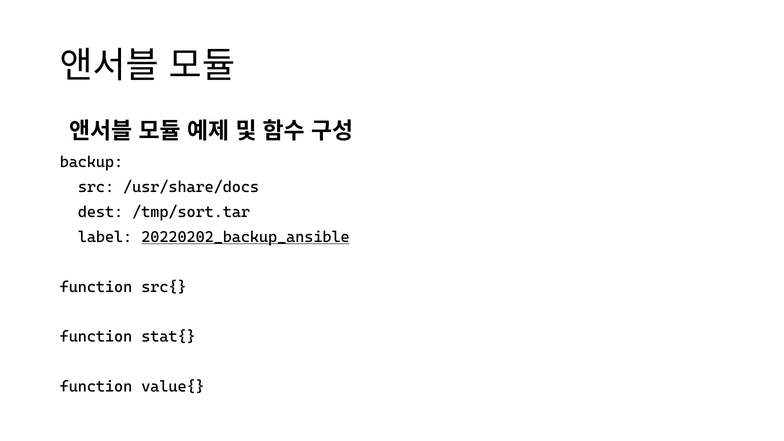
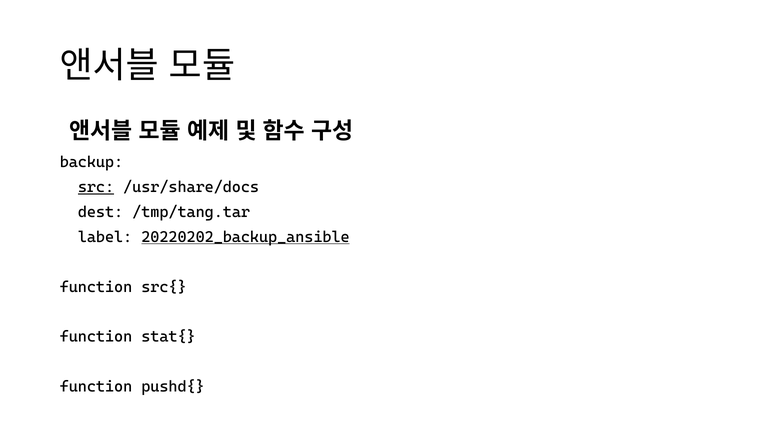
src underline: none -> present (96, 187)
/tmp/sort.tar: /tmp/sort.tar -> /tmp/tang.tar (191, 212)
value{: value{ -> pushd{ (173, 387)
